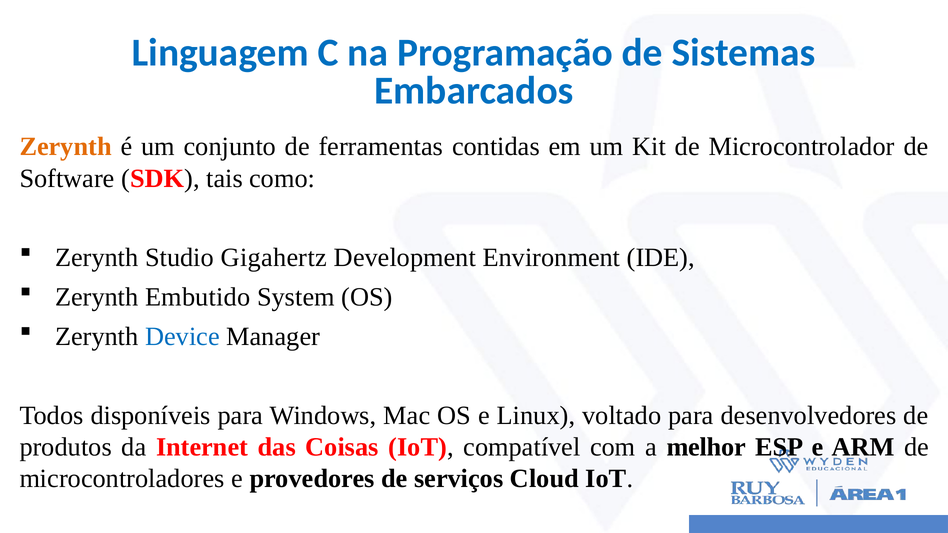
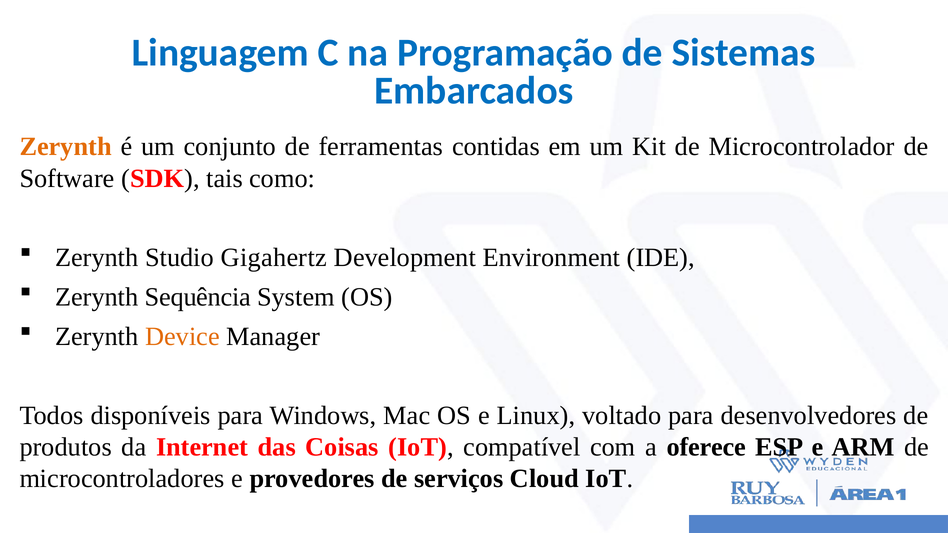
Embutido: Embutido -> Sequência (198, 297)
Device colour: blue -> orange (182, 337)
melhor: melhor -> oferece (706, 447)
